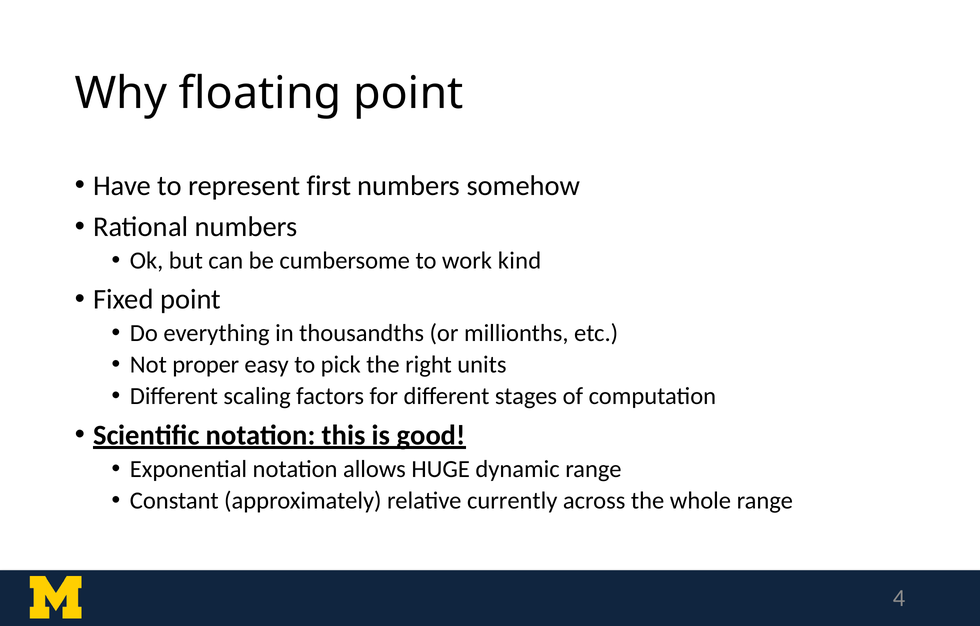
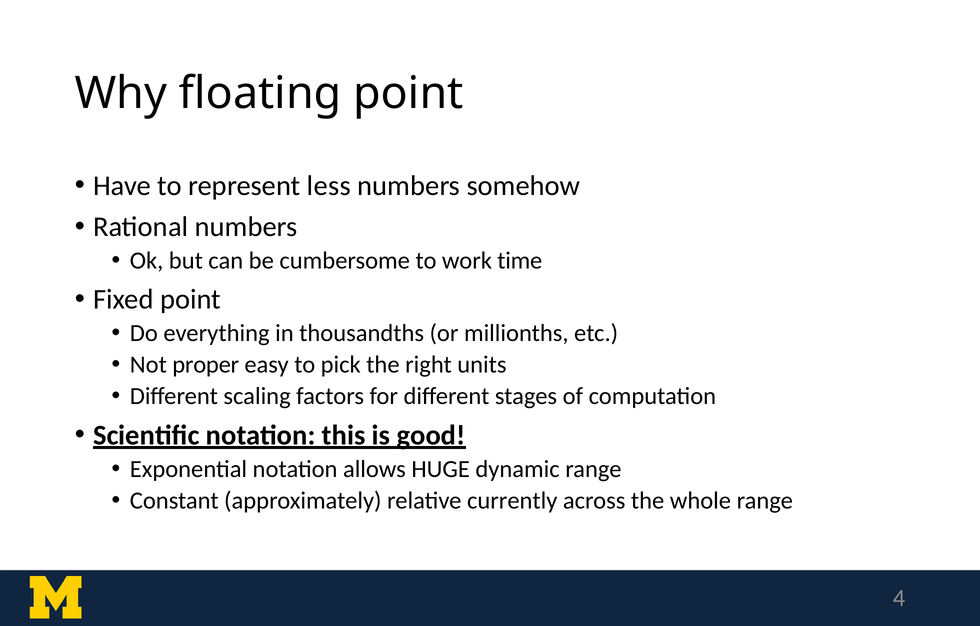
first: first -> less (329, 186)
kind: kind -> time (520, 261)
